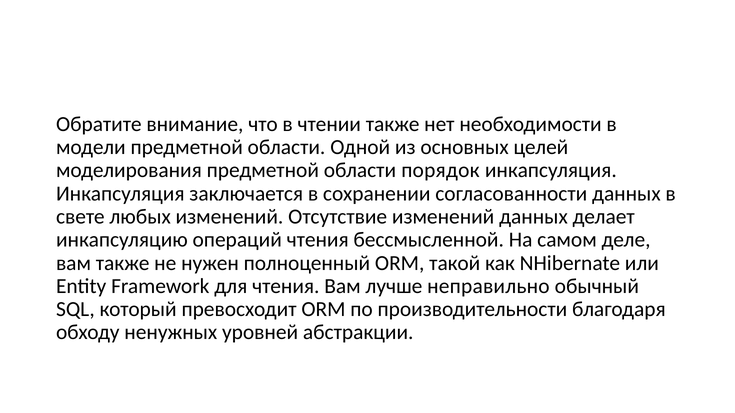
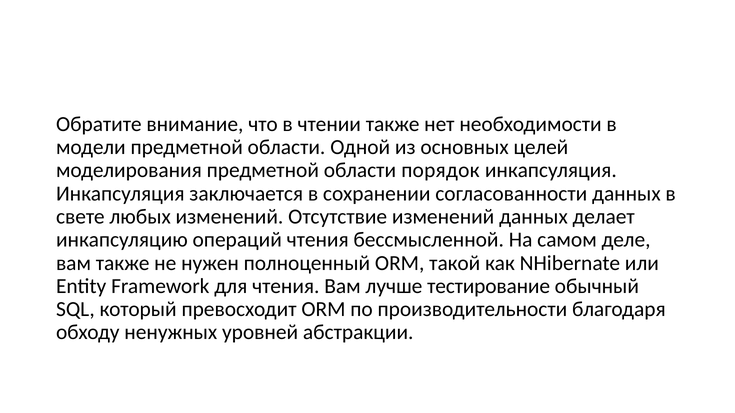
неправильно: неправильно -> тестирование (489, 286)
